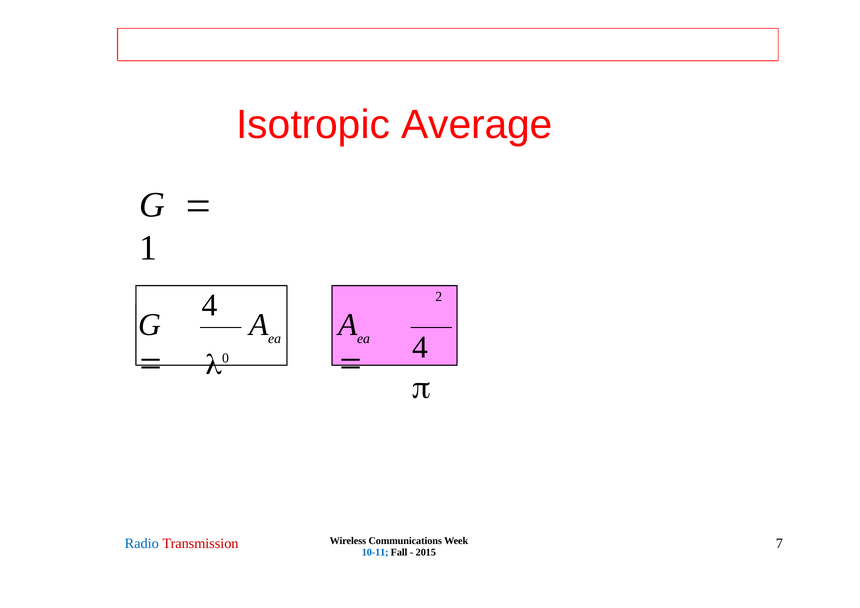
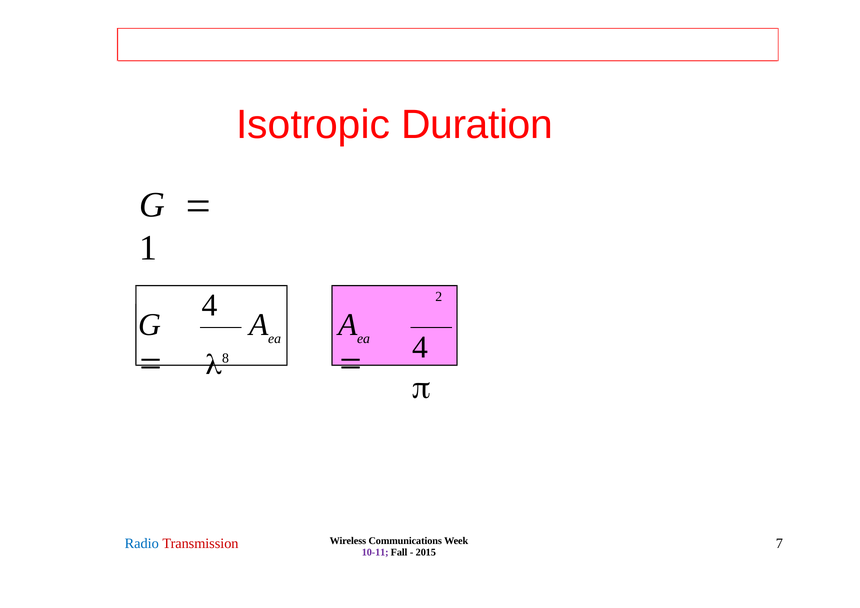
Average: Average -> Duration (477, 125)
0: 0 -> 8 (226, 358)
10-11 colour: blue -> purple (375, 552)
